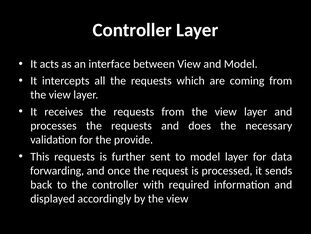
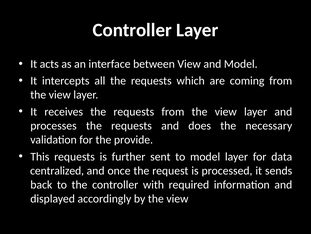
forwarding: forwarding -> centralized (57, 170)
